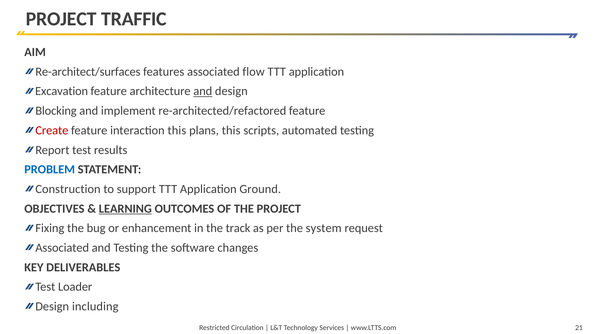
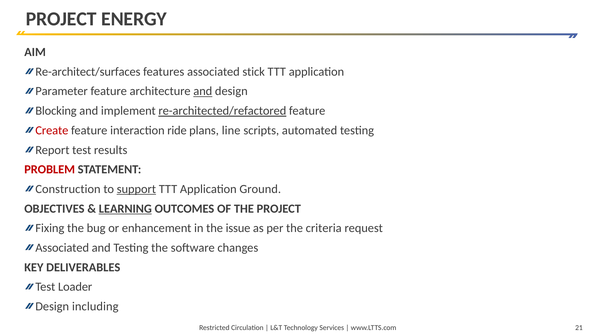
TRAFFIC: TRAFFIC -> ENERGY (134, 19)
flow: flow -> stick (254, 72)
Excavation: Excavation -> Parameter (62, 91)
re-architected/refactored underline: none -> present (222, 111)
interaction this: this -> ride (177, 130)
plans this: this -> line (231, 130)
PROBLEM colour: blue -> red (50, 170)
support underline: none -> present (136, 189)
track: track -> issue (238, 228)
system: system -> criteria (324, 228)
